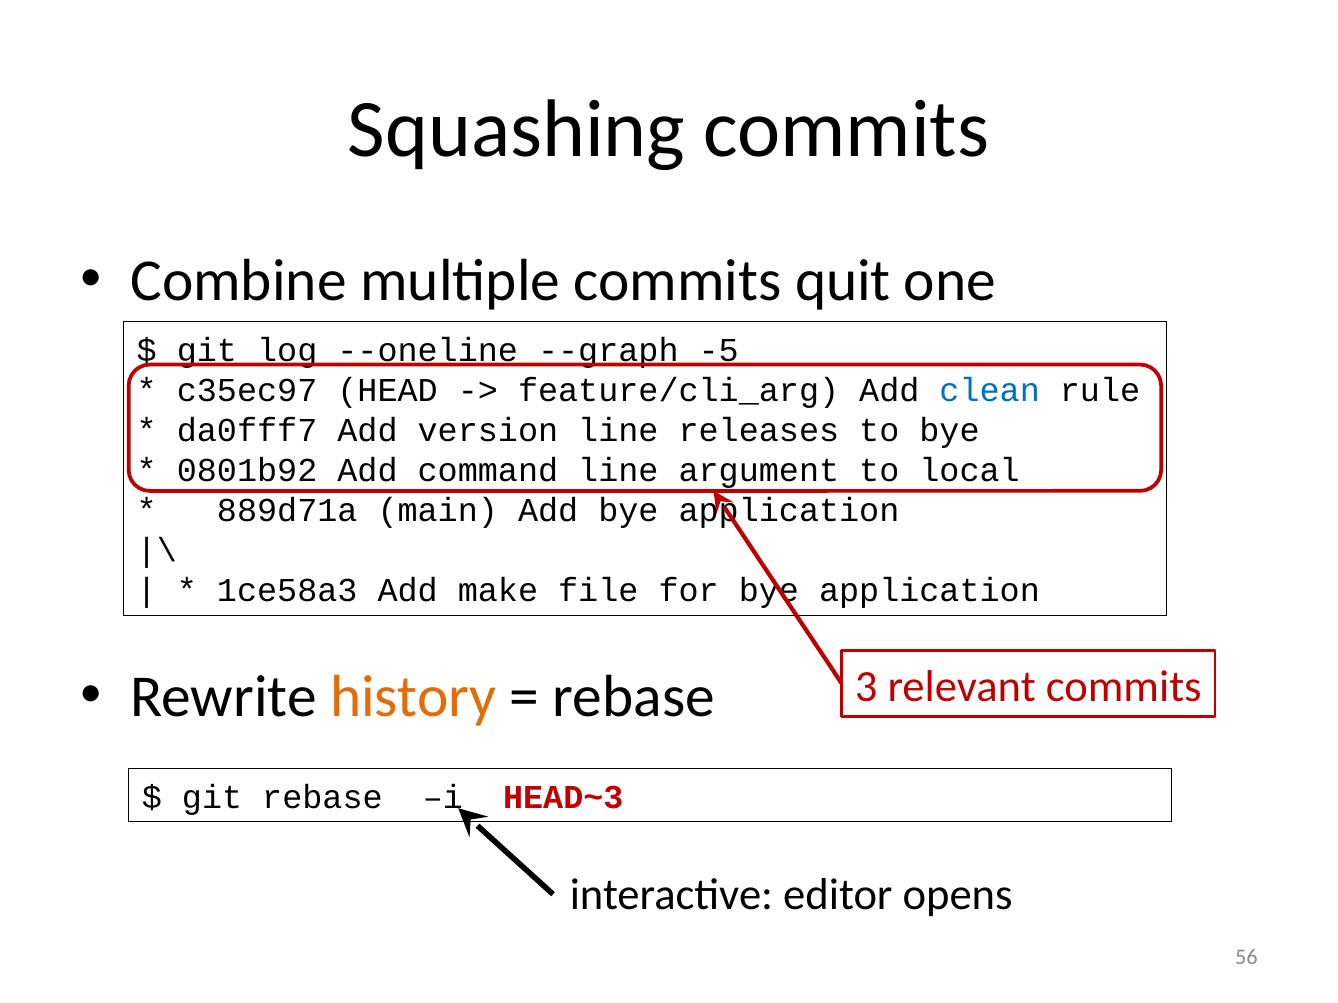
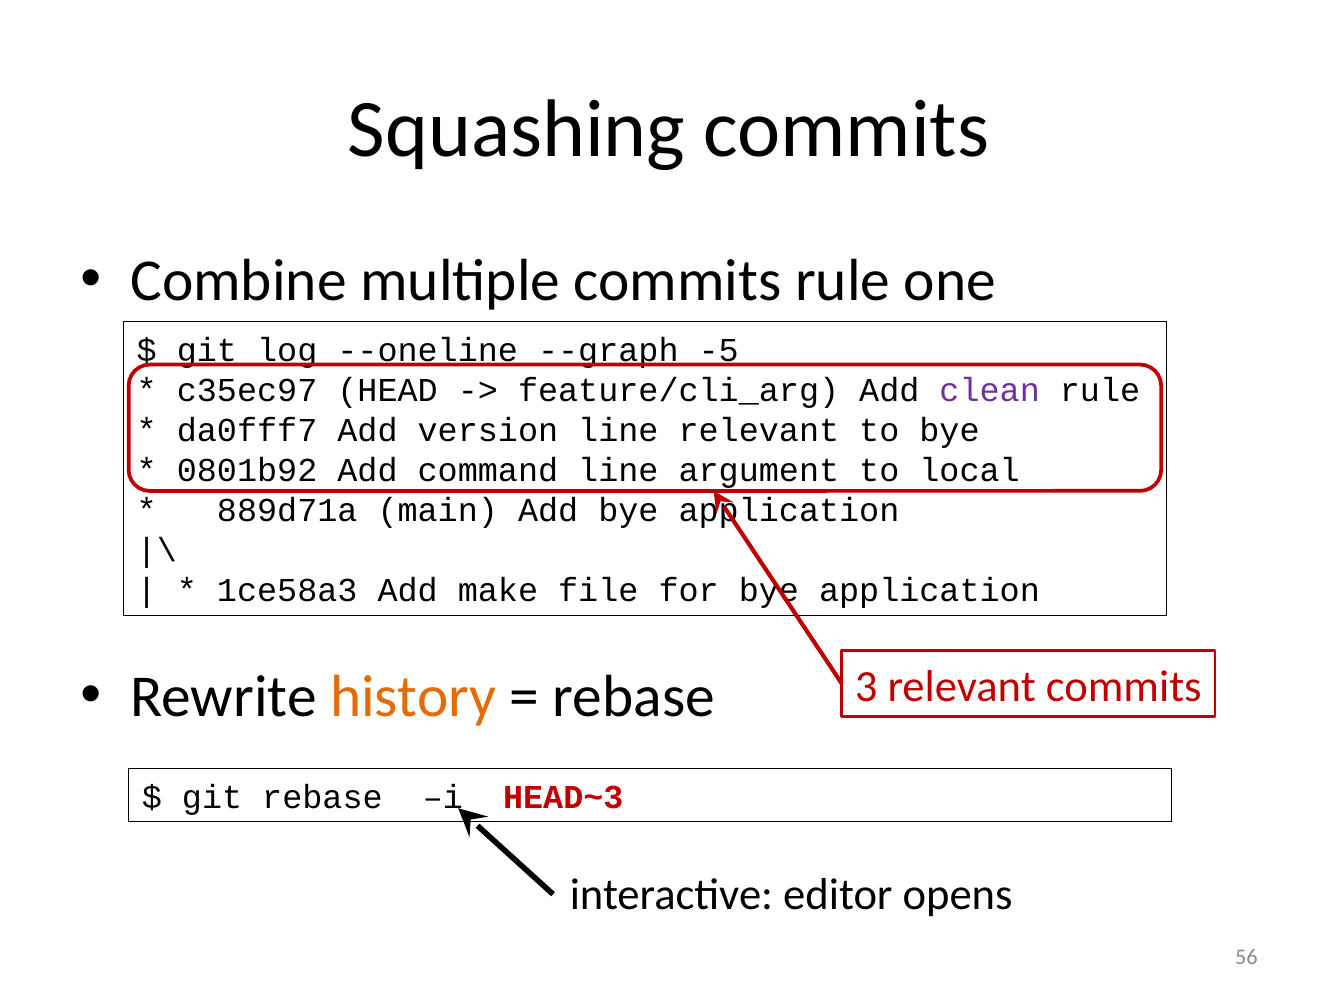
commits quit: quit -> rule (843, 281)
clean colour: blue -> purple (990, 390)
line releases: releases -> relevant (759, 431)
